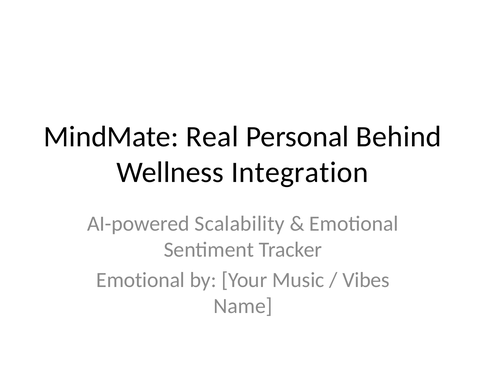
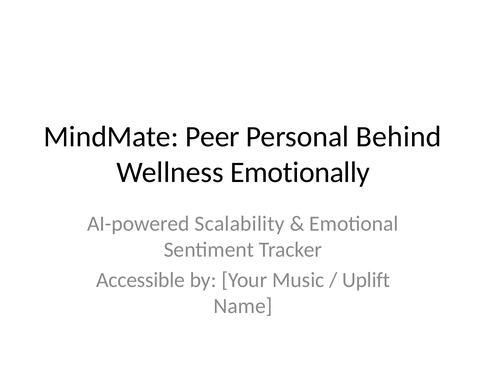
Real: Real -> Peer (212, 137)
Integration: Integration -> Emotionally (300, 172)
Emotional: Emotional -> Accessible (141, 280)
Vibes: Vibes -> Uplift (366, 280)
